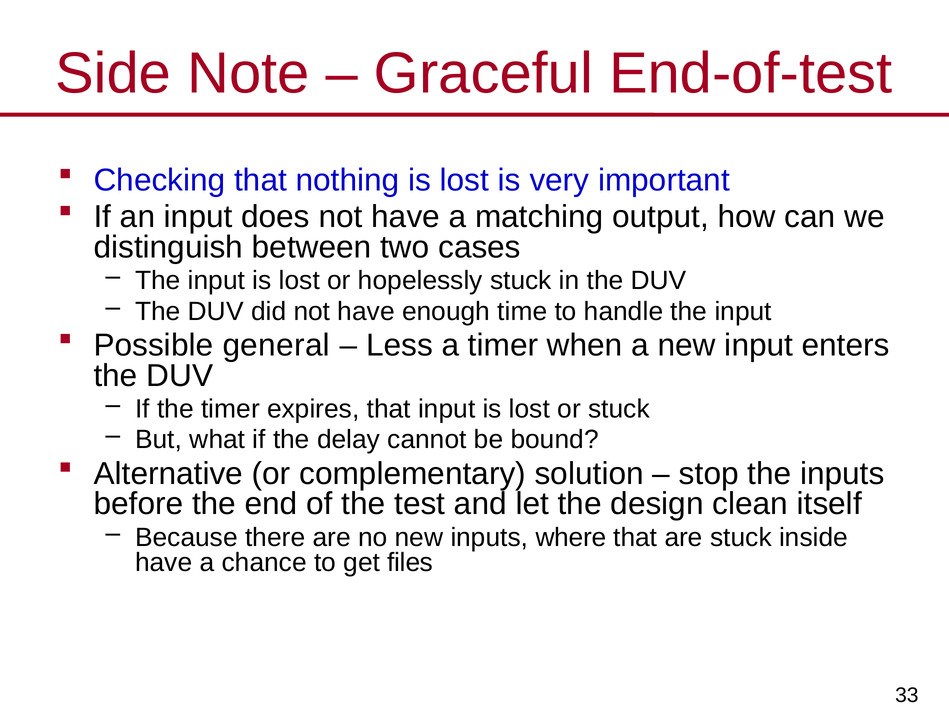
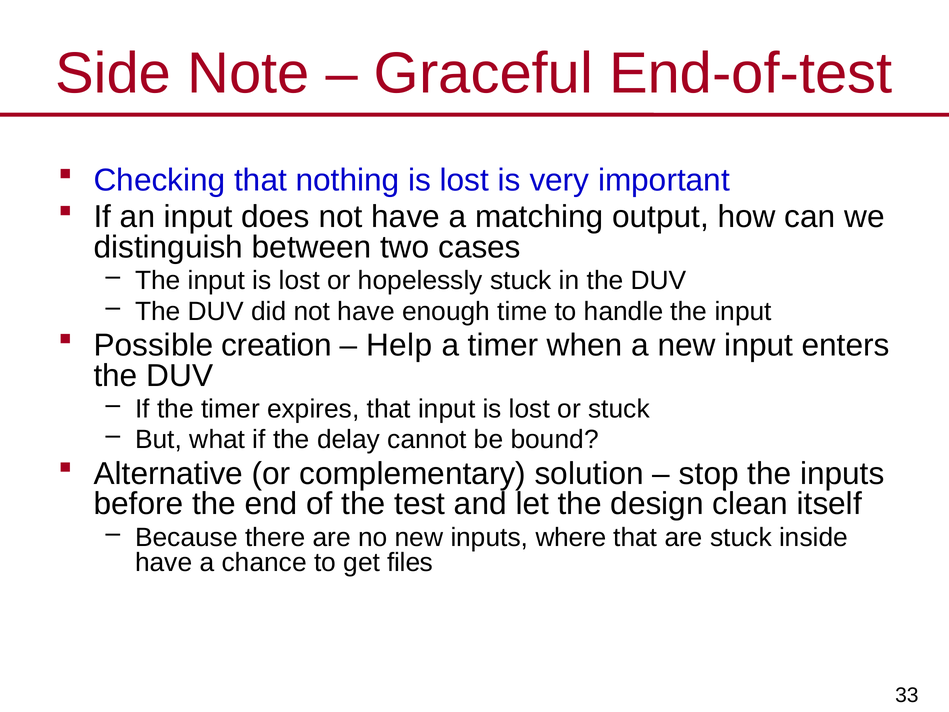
general: general -> creation (277, 345)
Less: Less -> Help (399, 345)
